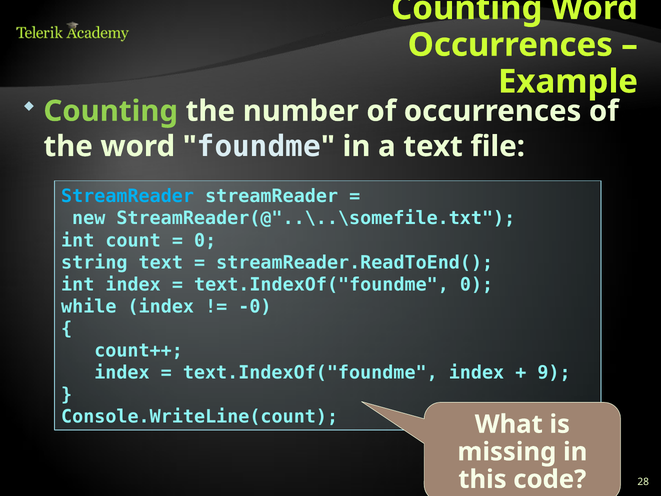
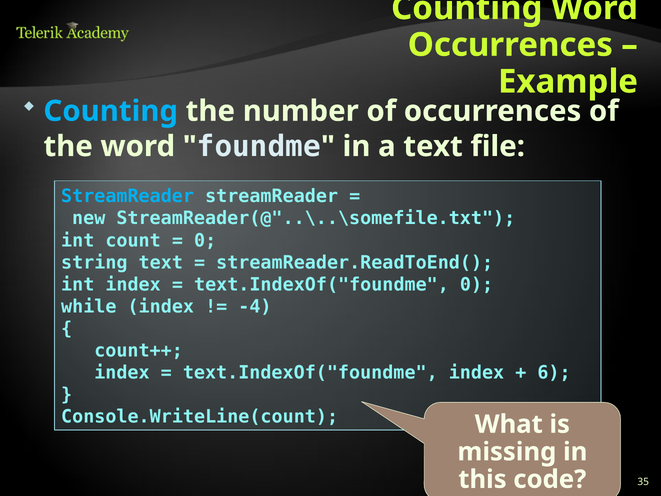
Counting colour: light green -> light blue (111, 111)
-0: -0 -> -4 (255, 306)
9: 9 -> 6 (554, 373)
28: 28 -> 35 (643, 482)
